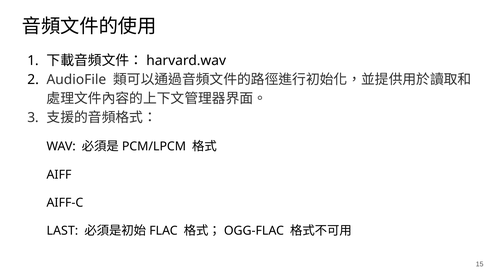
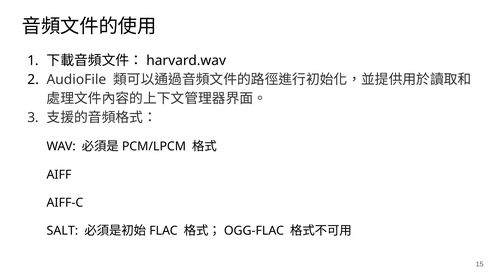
LAST: LAST -> SALT (62, 230)
